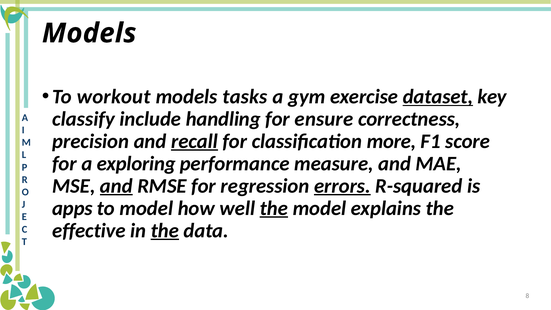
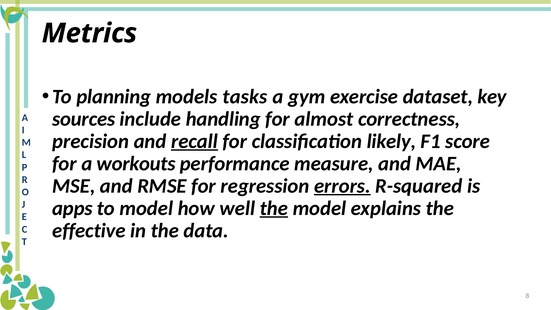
Models: Models -> Metrics (89, 33)
workout: workout -> planning (114, 97)
dataset underline: present -> none (438, 97)
classify: classify -> sources (84, 119)
ensure: ensure -> almost (324, 119)
more: more -> likely (391, 141)
exploring: exploring -> workouts (136, 164)
and underline: present -> none (116, 186)
the underline: present -> none (165, 230)
